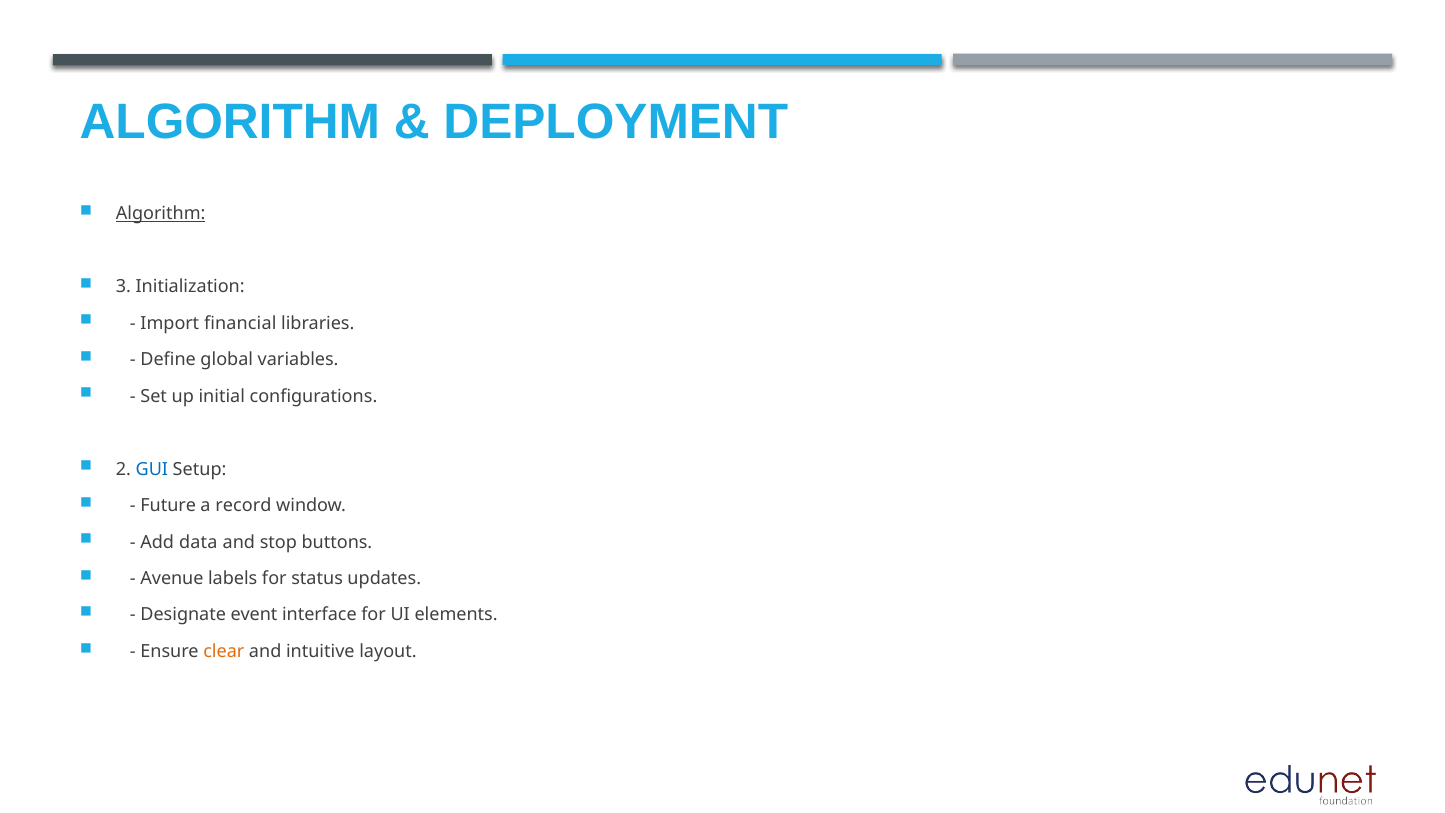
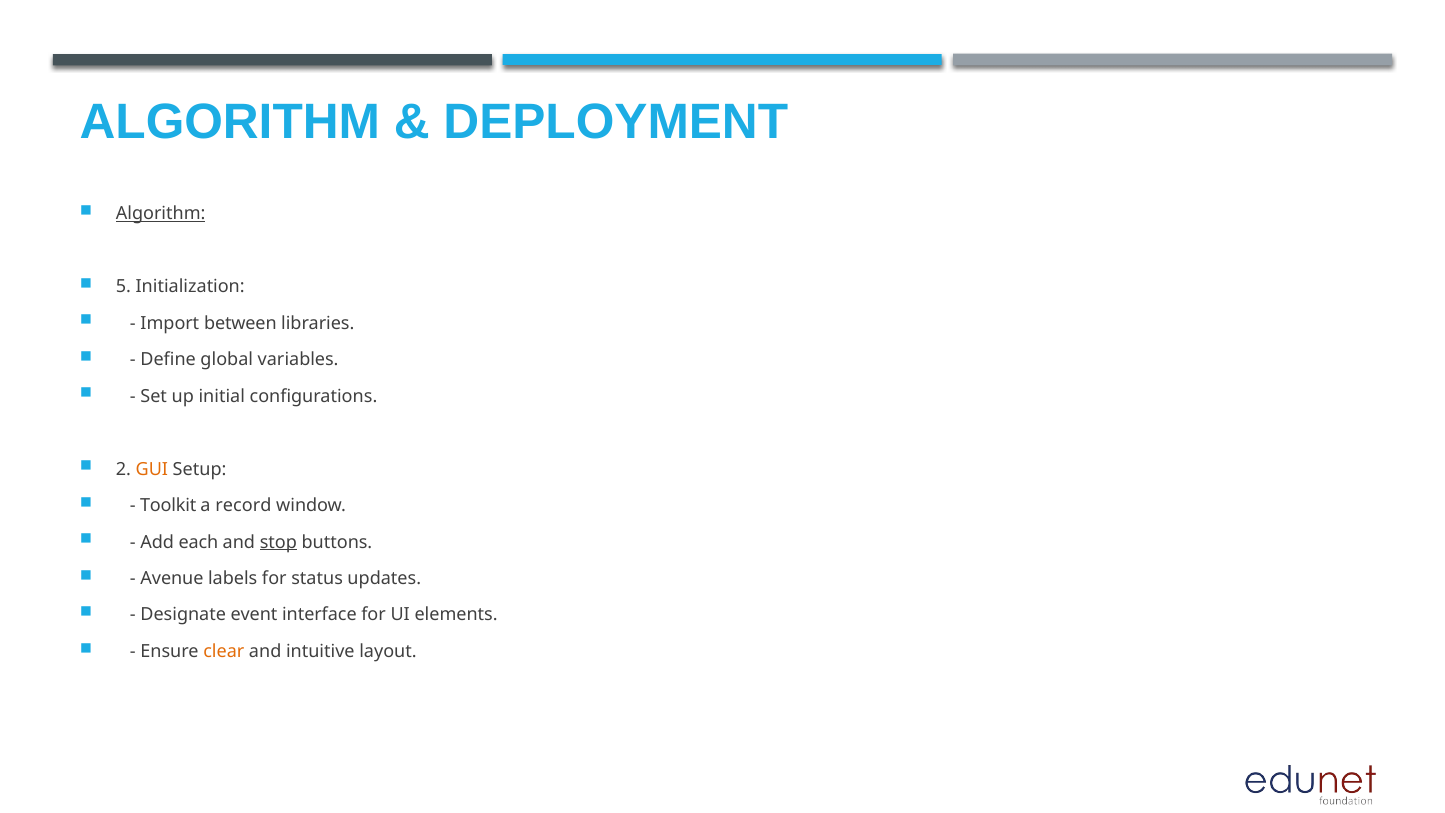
3: 3 -> 5 (123, 287)
financial: financial -> between (240, 323)
GUI colour: blue -> orange (152, 469)
Future: Future -> Toolkit (168, 505)
data: data -> each (199, 542)
stop underline: none -> present (278, 542)
